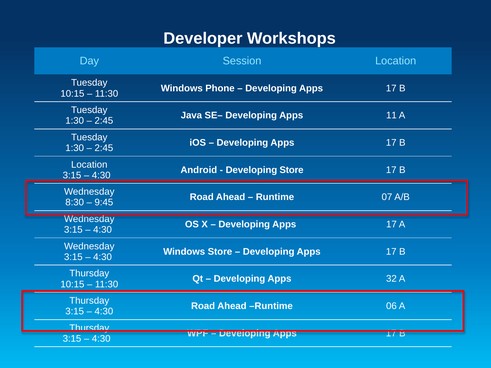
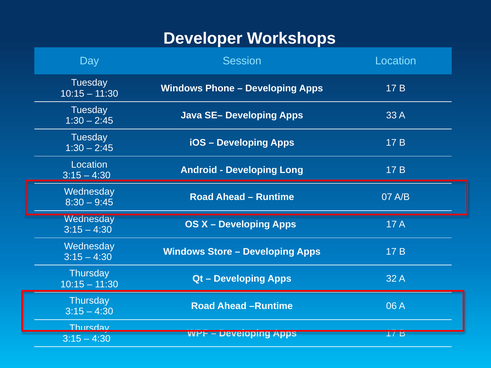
11: 11 -> 33 (391, 116)
Developing Store: Store -> Long (291, 170)
